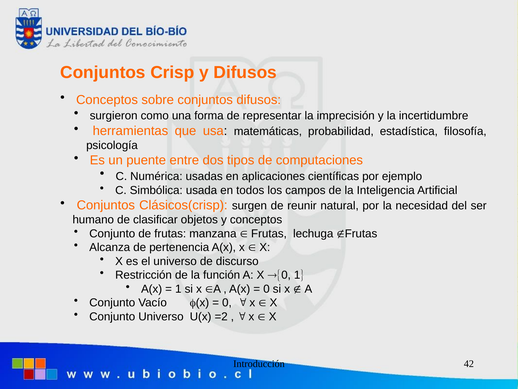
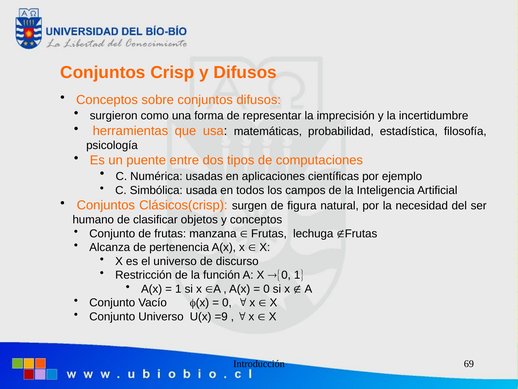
reunir: reunir -> figura (302, 205)
=2: =2 -> =9 (221, 316)
42: 42 -> 69 (469, 363)
